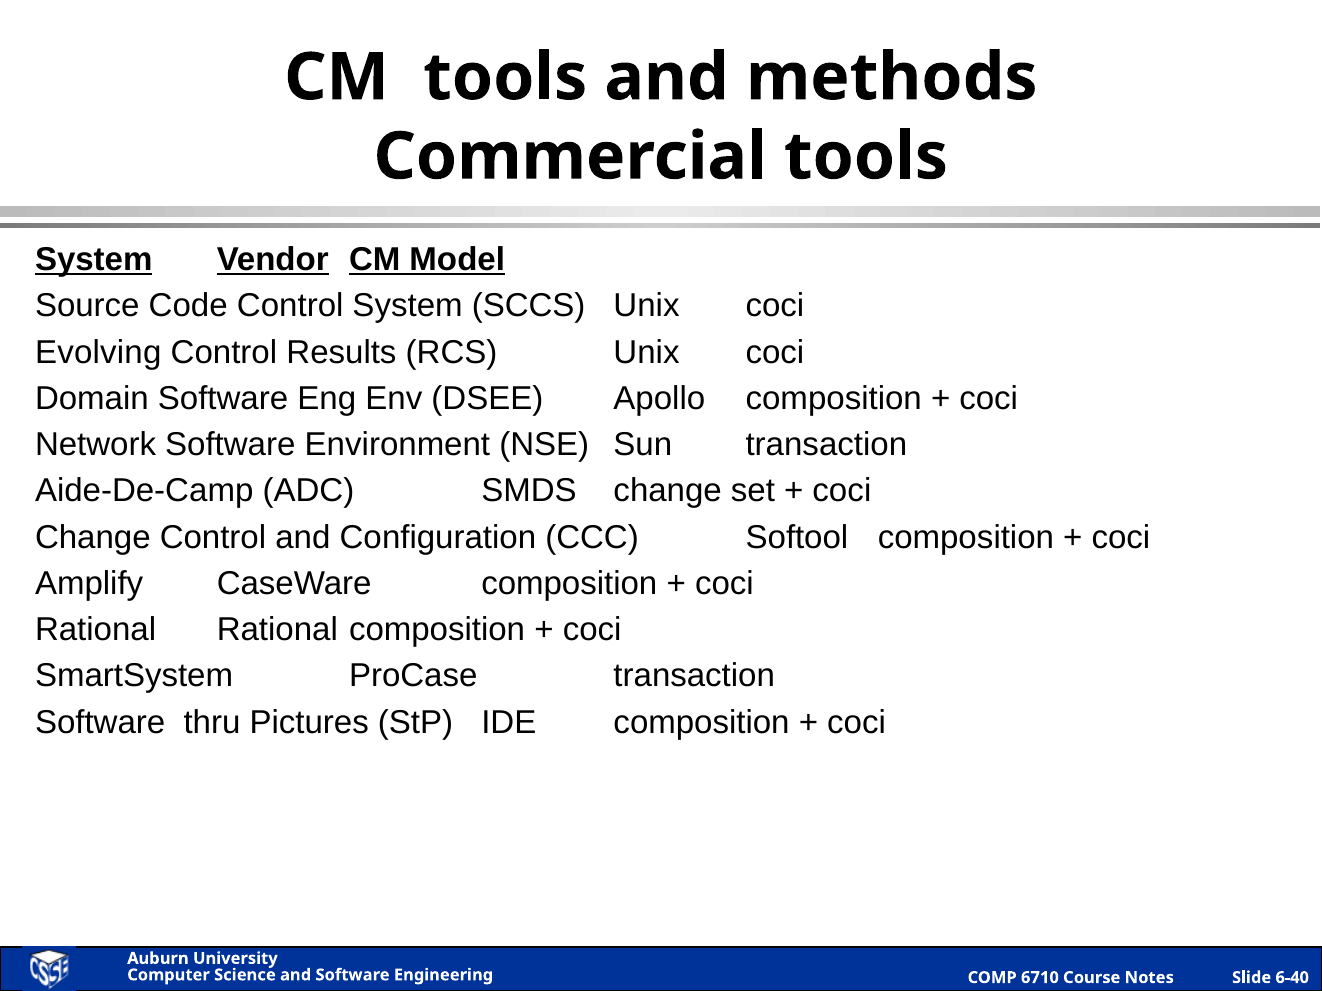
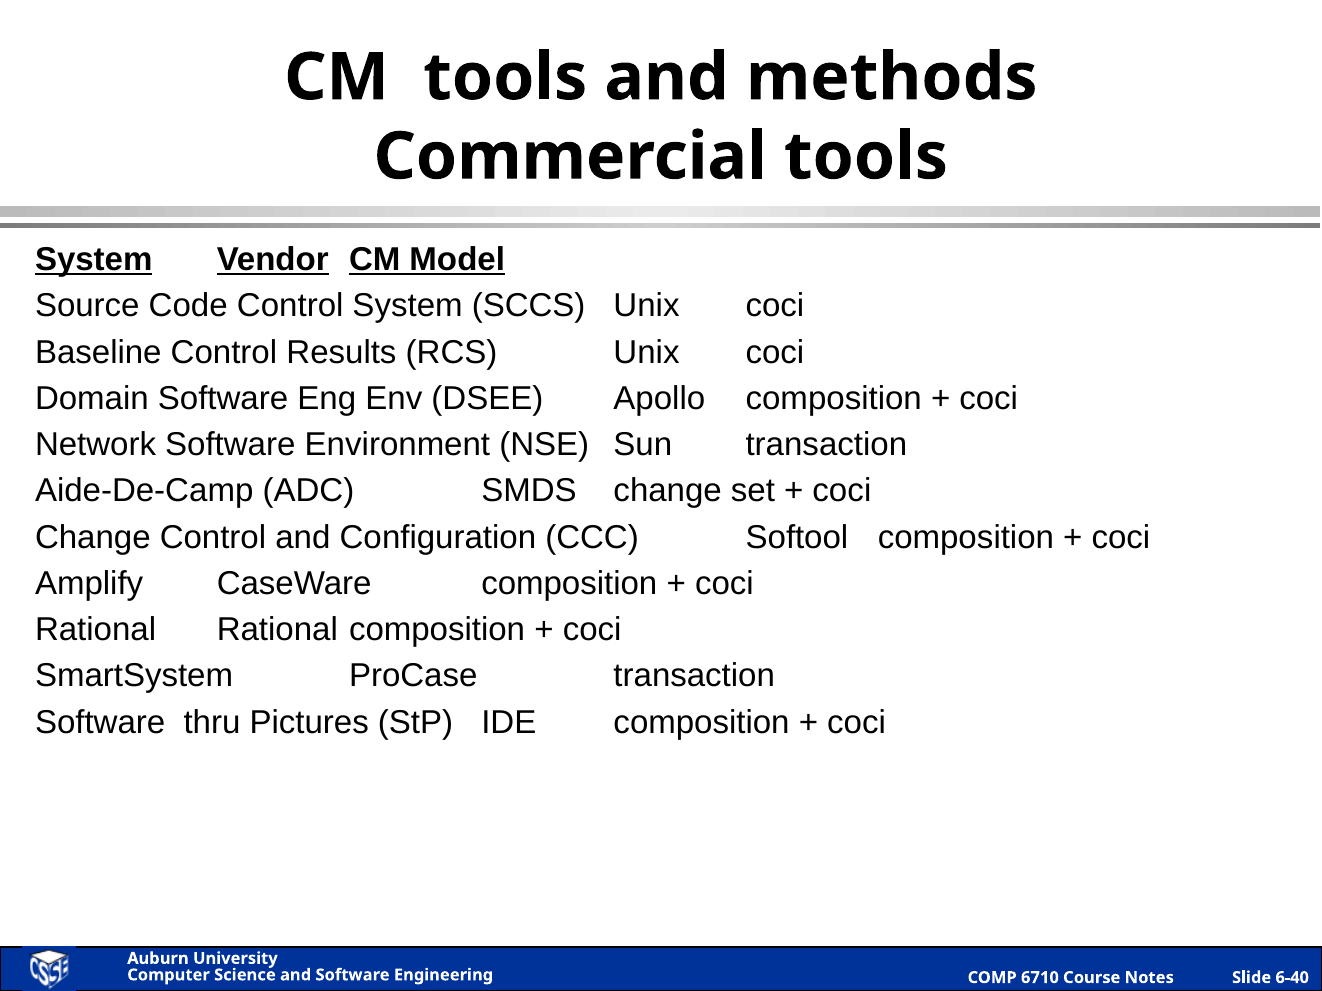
Evolving: Evolving -> Baseline (98, 352)
